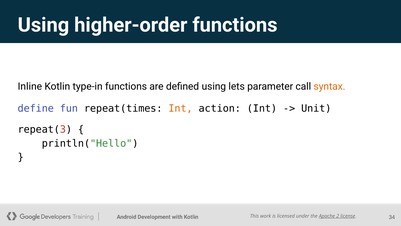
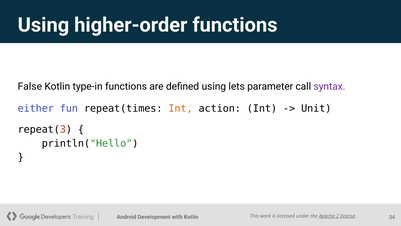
Inline: Inline -> False (30, 86)
syntax colour: orange -> purple (329, 86)
define: define -> either (36, 108)
